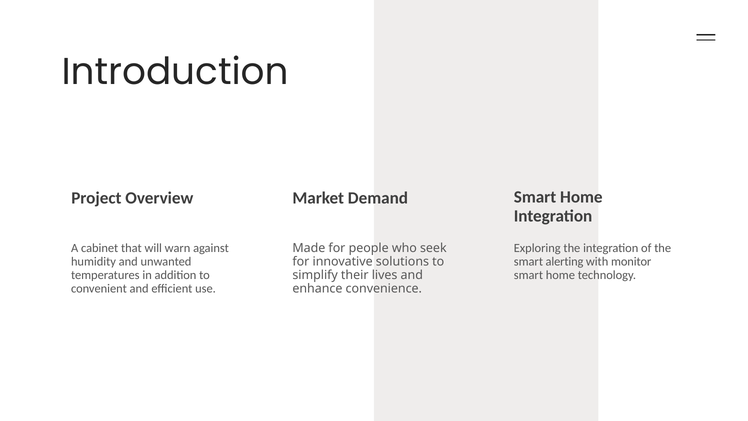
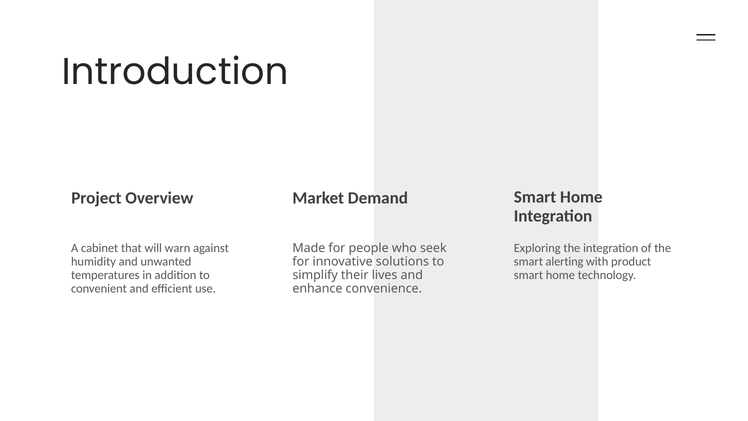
monitor: monitor -> product (631, 261)
